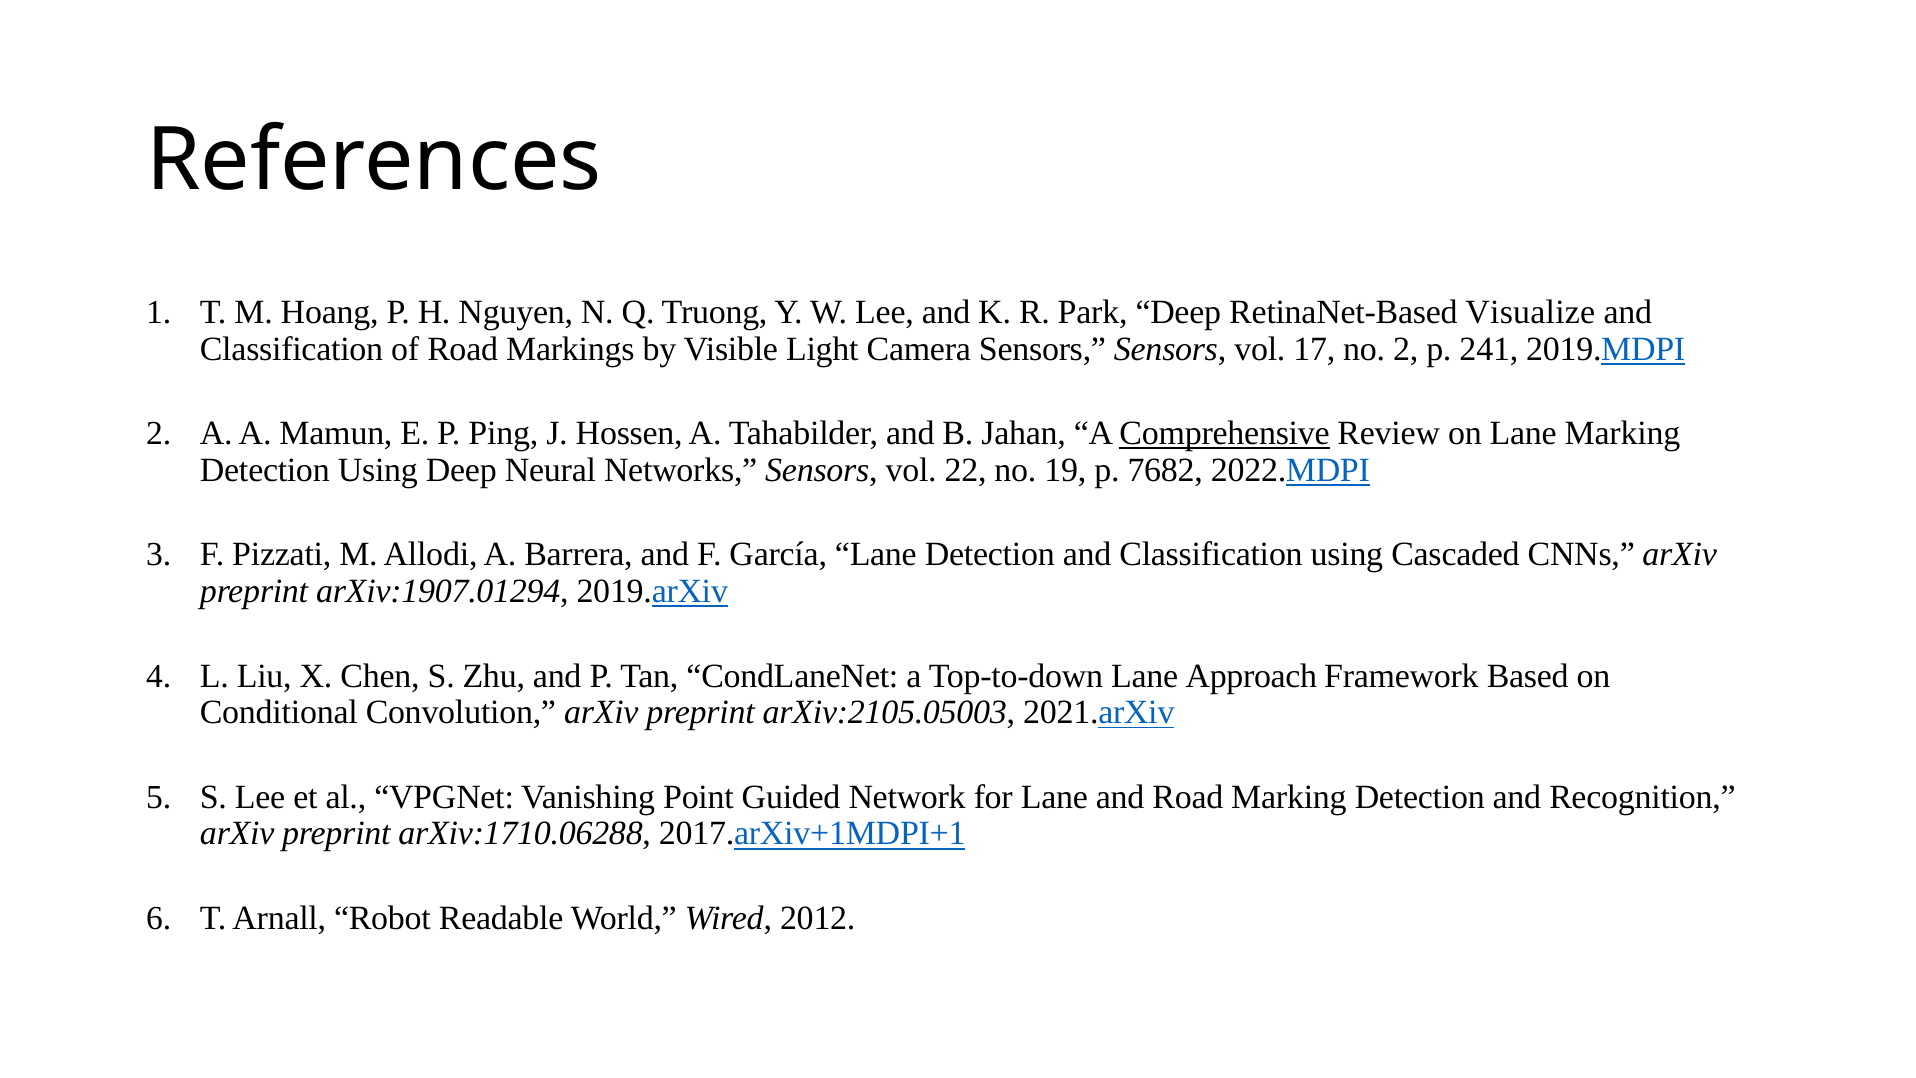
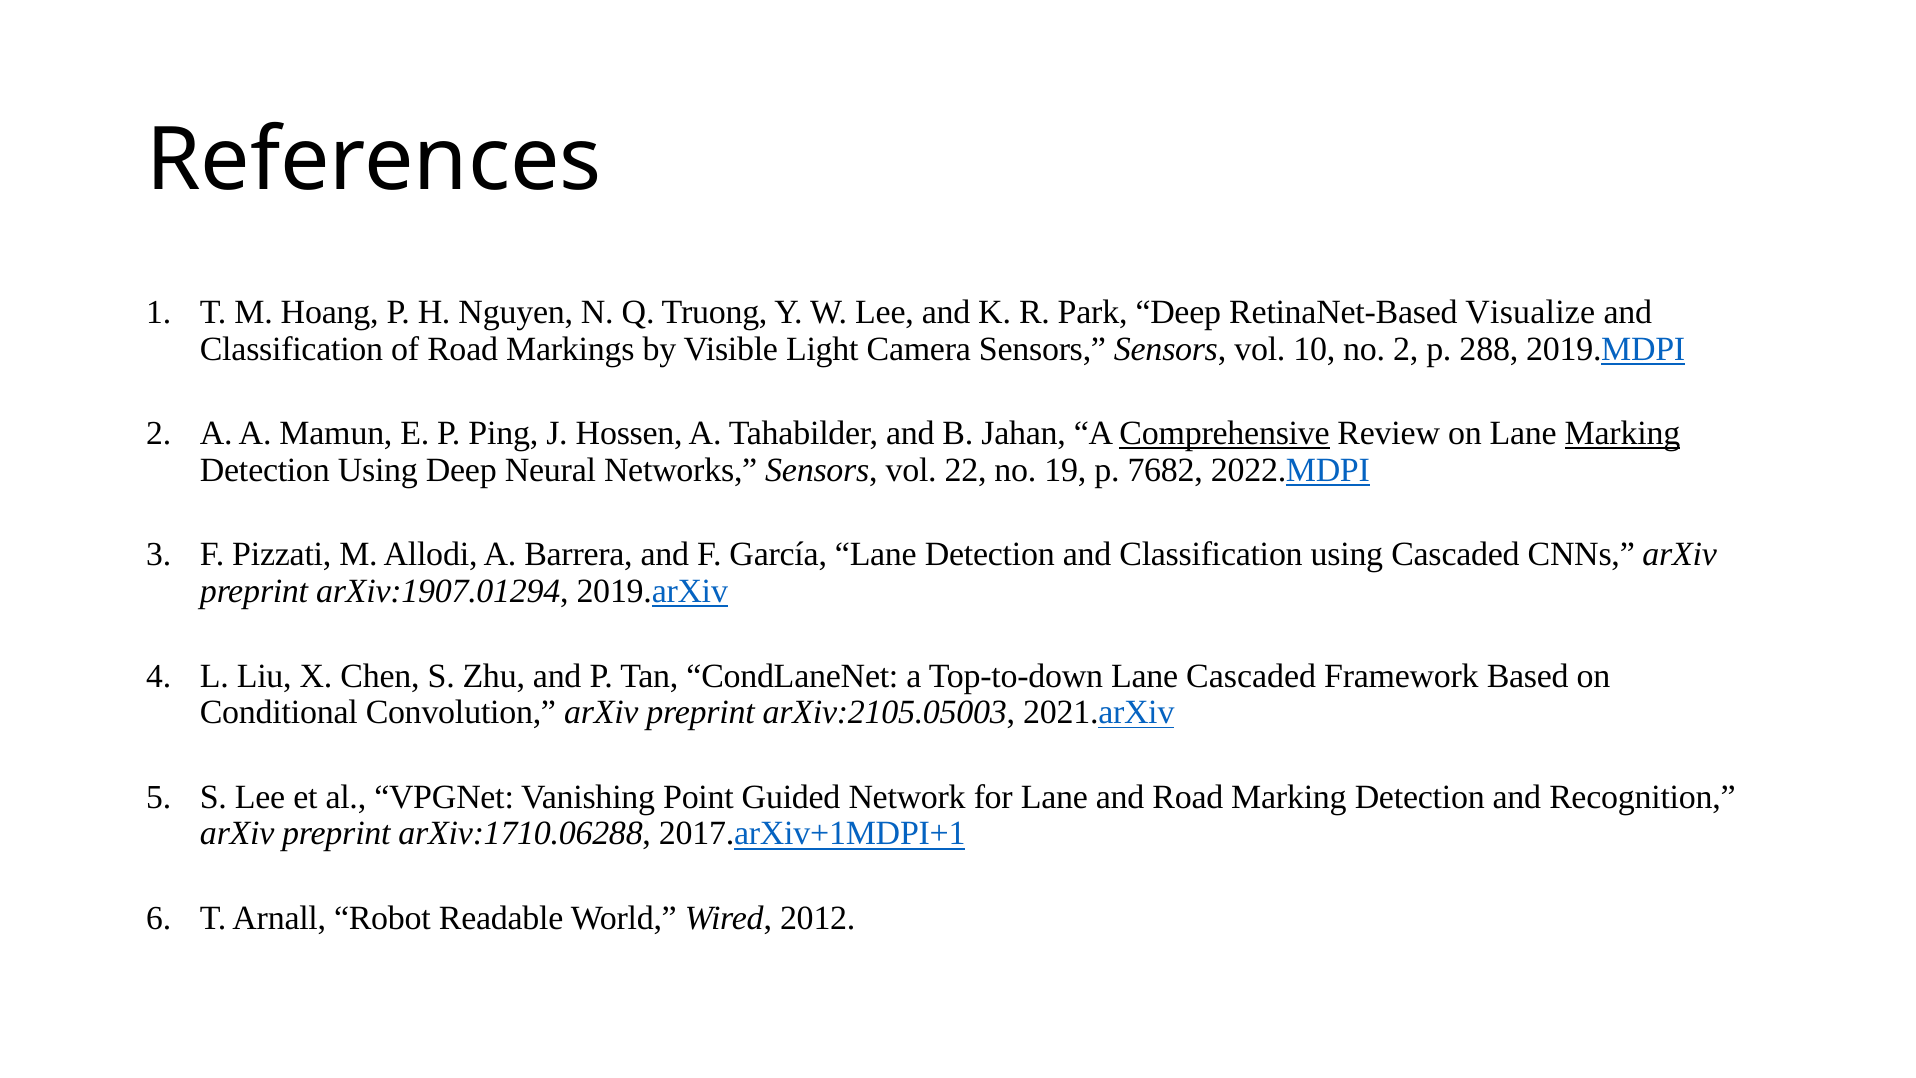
17: 17 -> 10 (1314, 349)
241: 241 -> 288 (1489, 349)
Marking underline: none -> present (1622, 433)
Lane Approach: Approach -> Cascaded (1251, 676)
